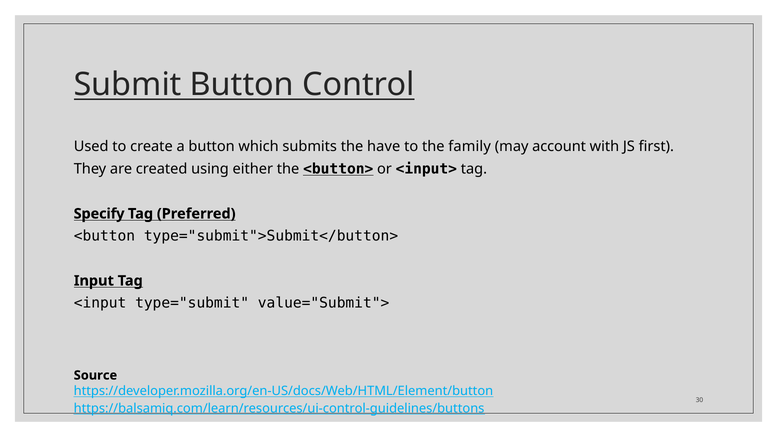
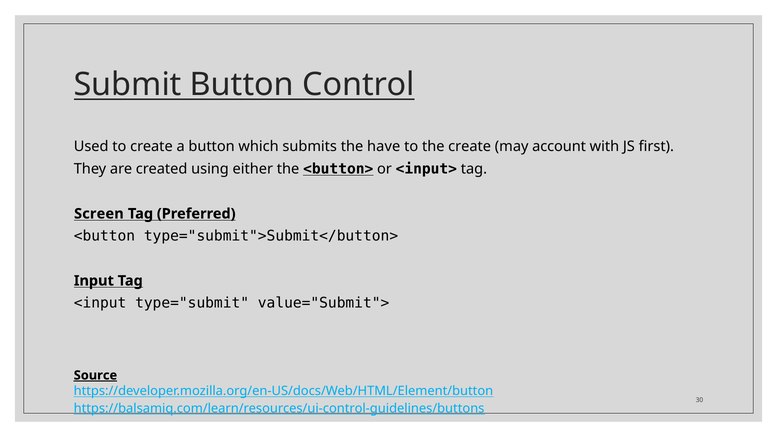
the family: family -> create (470, 147)
Specify: Specify -> Screen (99, 214)
Source underline: none -> present (95, 375)
